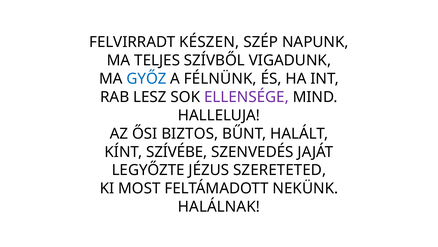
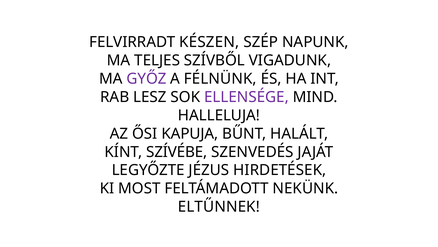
GYŐZ colour: blue -> purple (147, 79)
BIZTOS: BIZTOS -> KAPUJA (190, 133)
SZERETETED: SZERETETED -> HIRDETÉSEK (280, 170)
HALÁLNAK: HALÁLNAK -> ELTŰNNEK (219, 206)
